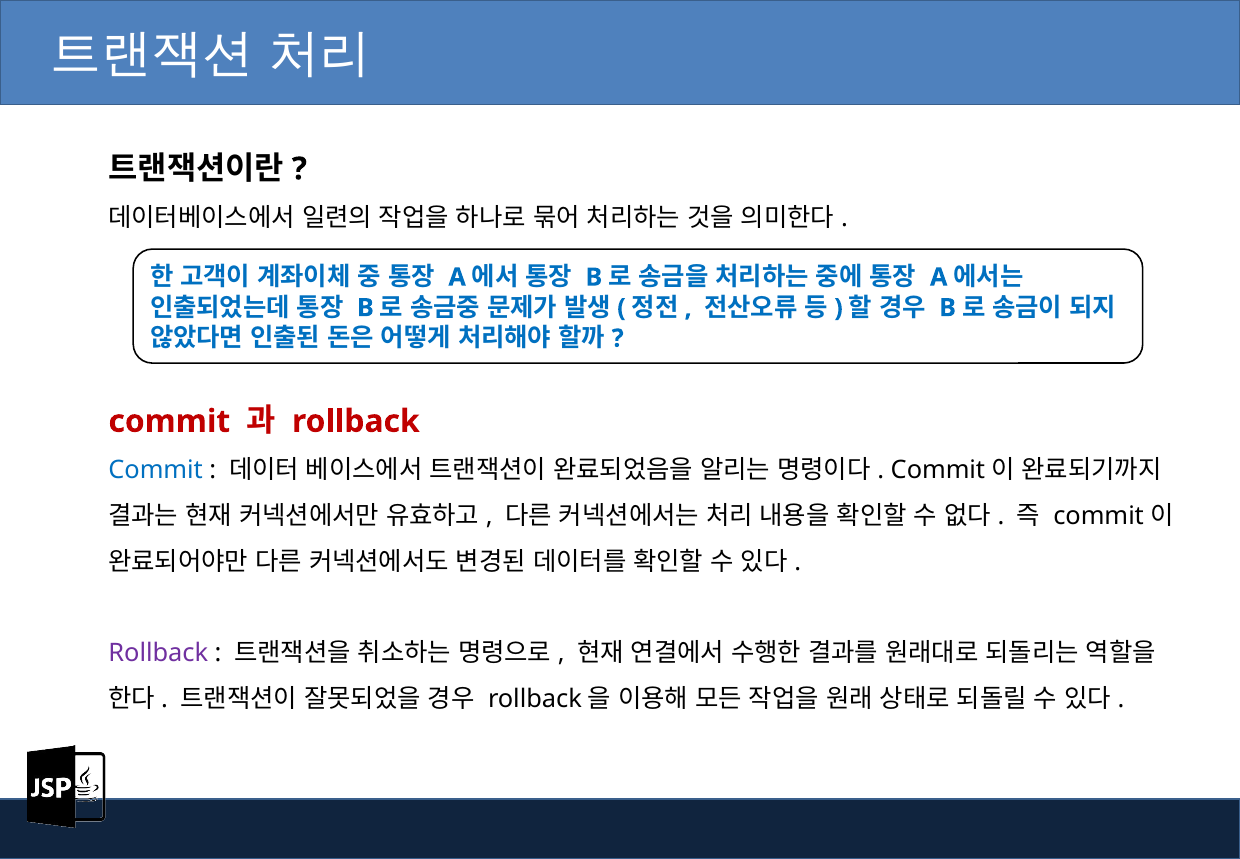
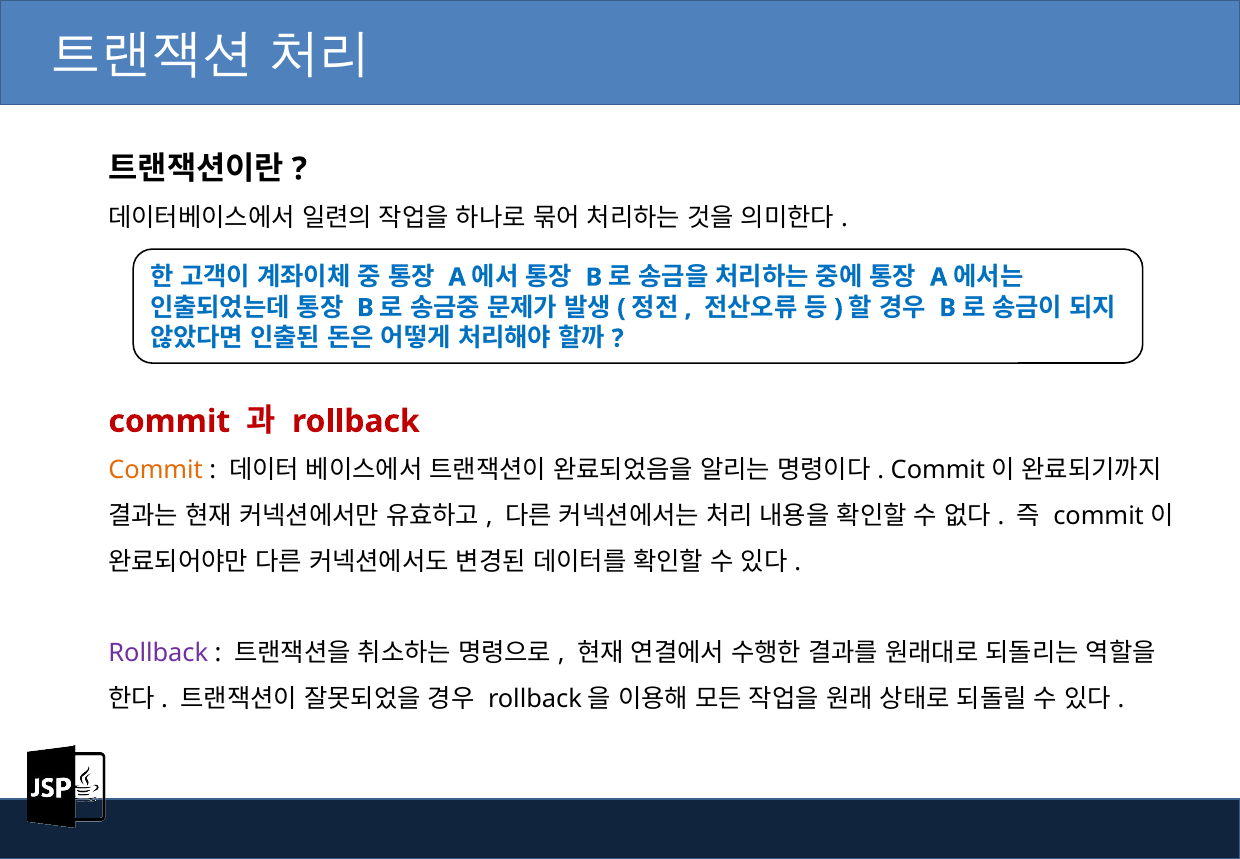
Commit colour: blue -> orange (156, 470)
